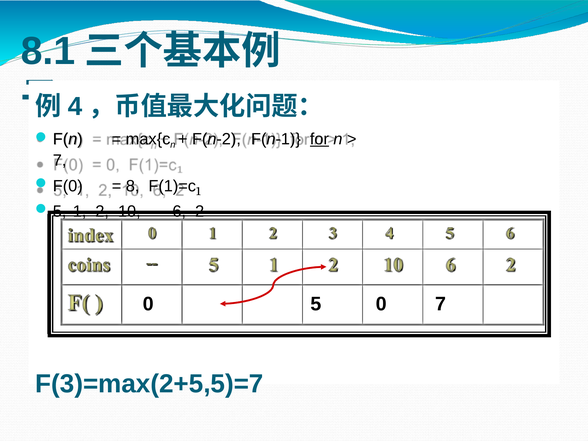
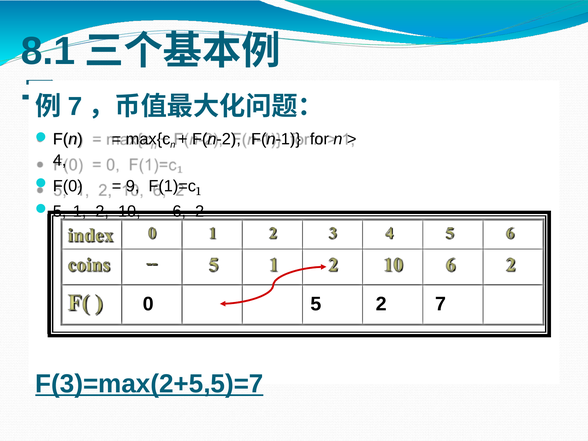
4: 4 -> 7 (75, 106)
for underline: present -> none (319, 139)
7: 7 -> 4 (60, 161)
8: 8 -> 9 (133, 186)
0: 0 -> 2 (381, 304)
F(3)=max(2+5,5)=7 underline: none -> present (149, 384)
